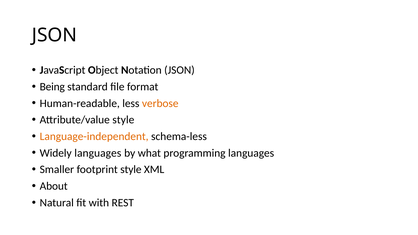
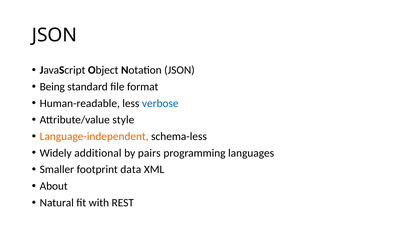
verbose colour: orange -> blue (160, 103)
Widely languages: languages -> additional (98, 153)
what: what -> pairs (149, 153)
footprint style: style -> data (131, 170)
